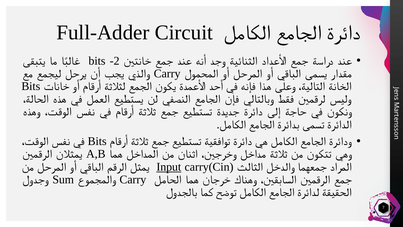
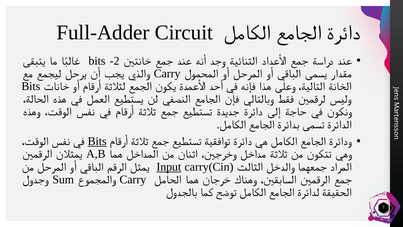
Bits underline: none -> present (97, 141)
